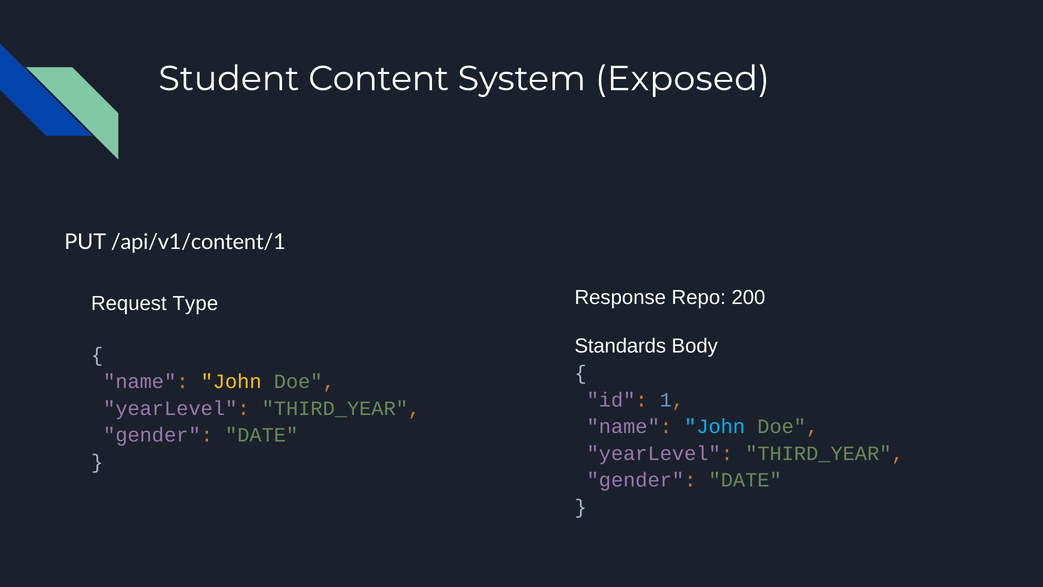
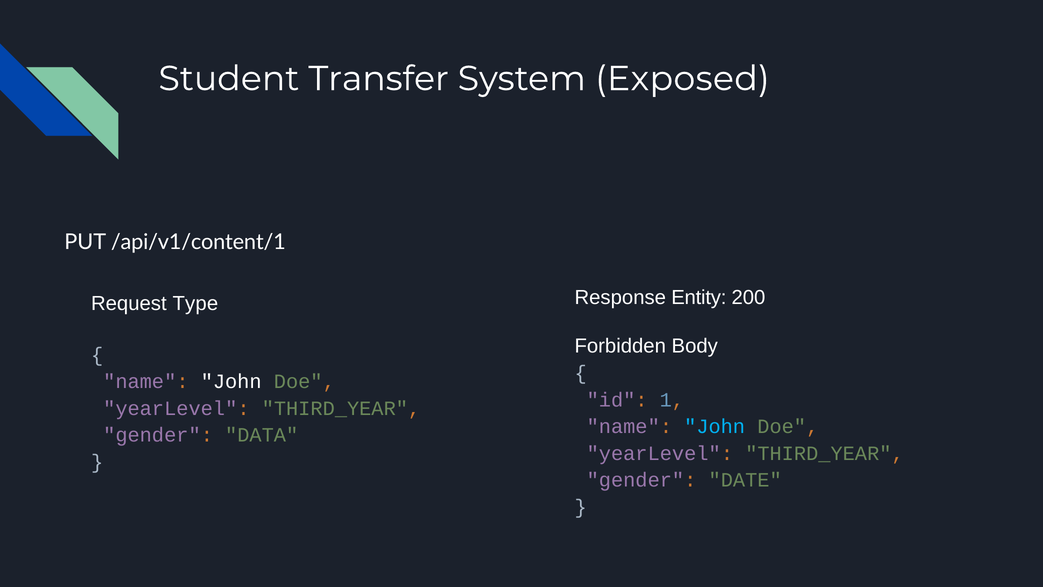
Content: Content -> Transfer (379, 79)
Repo: Repo -> Entity (699, 297)
Standards: Standards -> Forbidden (620, 346)
John colour: yellow -> white (231, 381)
DATE: DATE -> DATA (262, 435)
